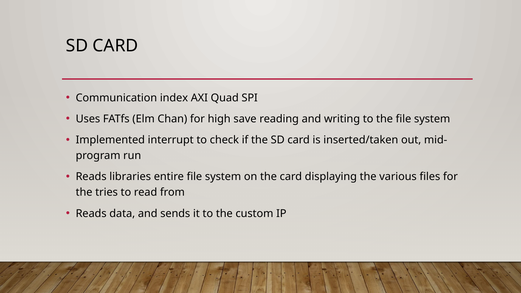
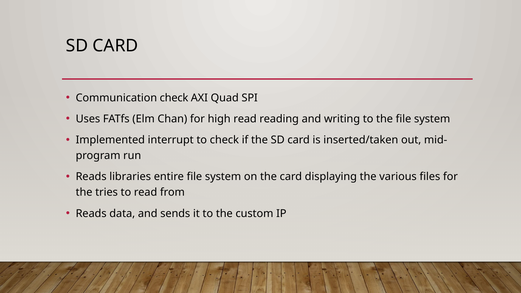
Communication index: index -> check (174, 98)
high save: save -> read (245, 119)
